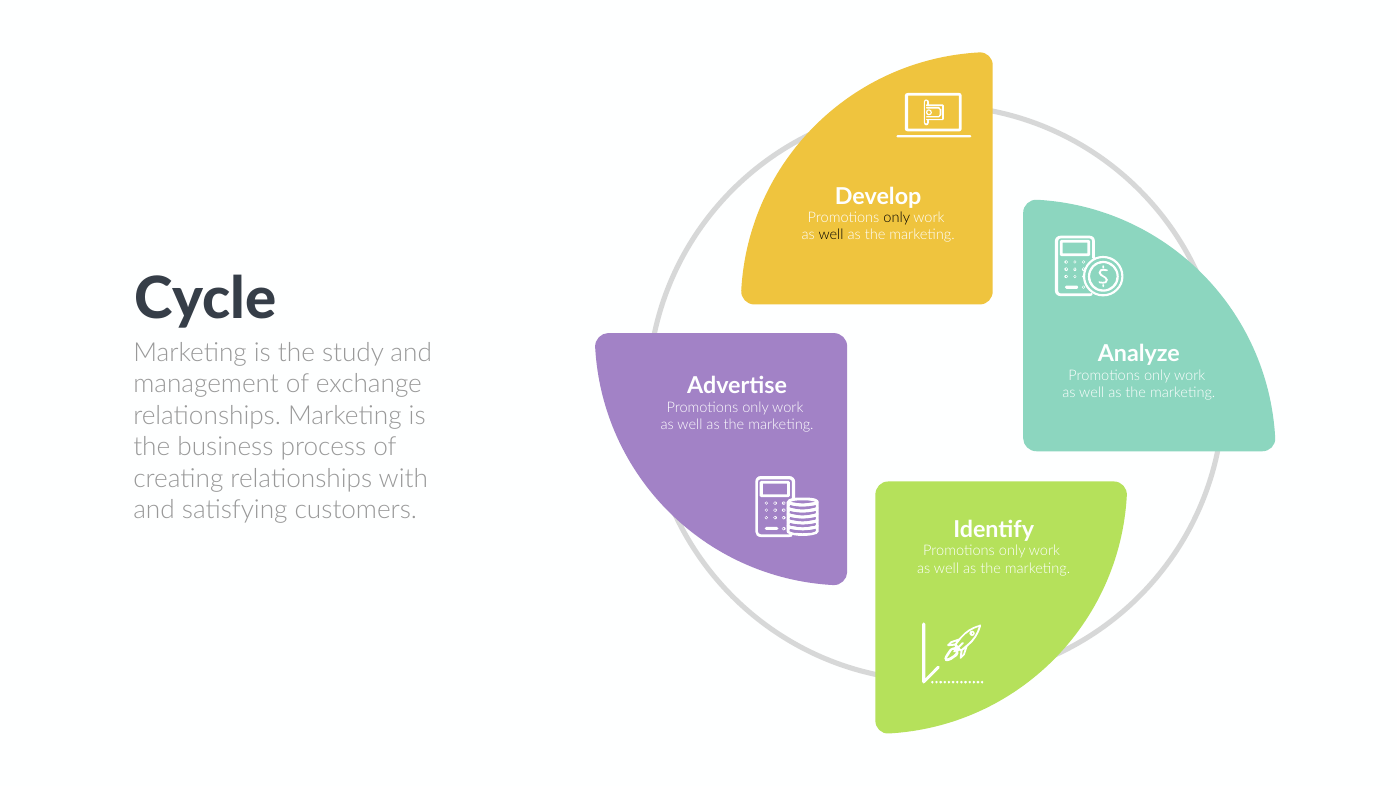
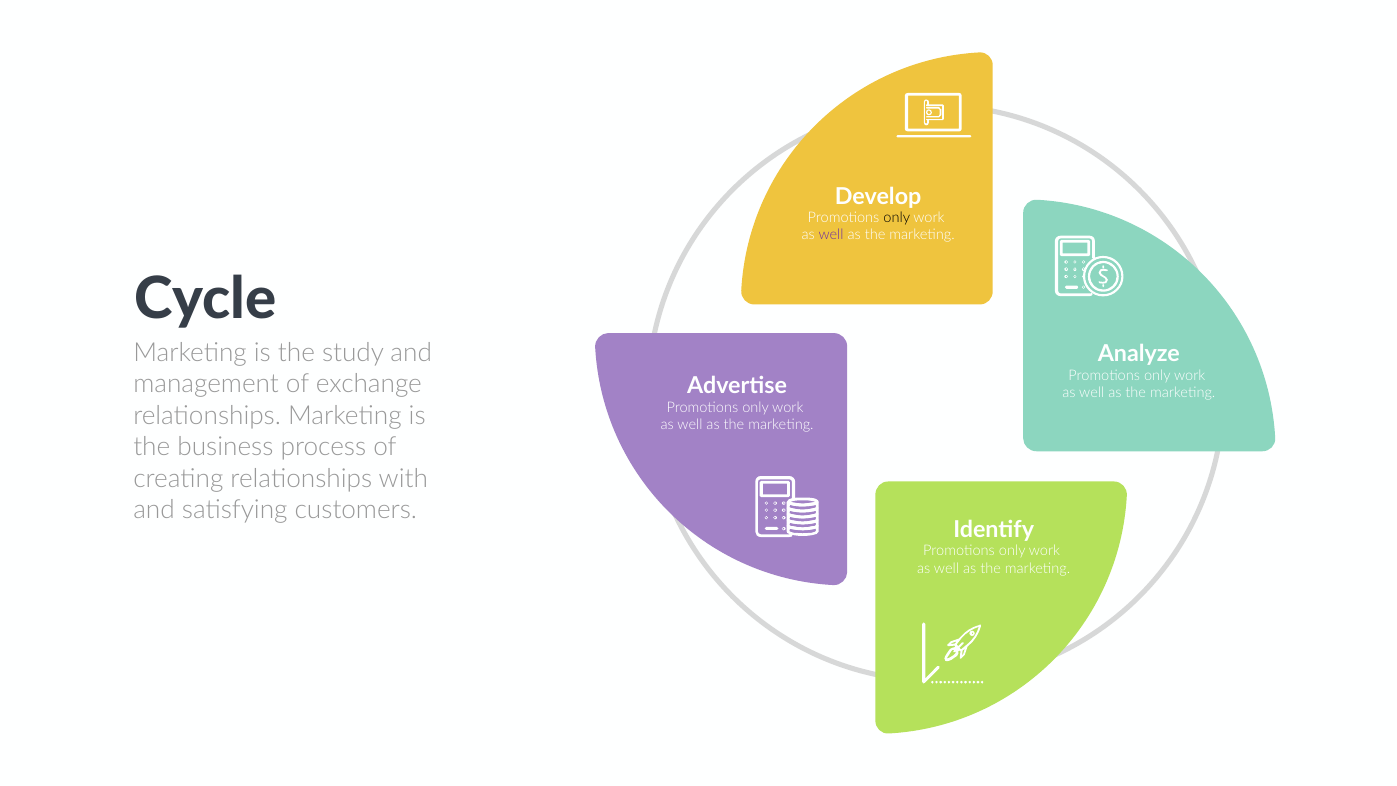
well colour: black -> purple (831, 235)
